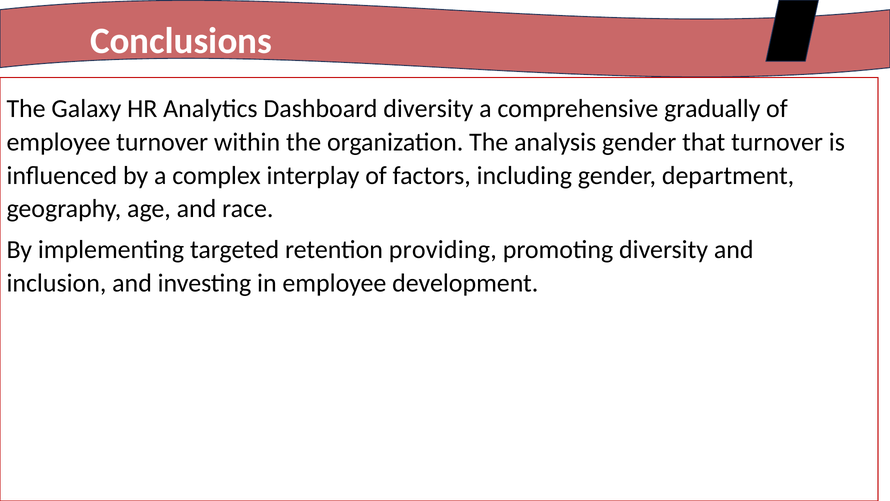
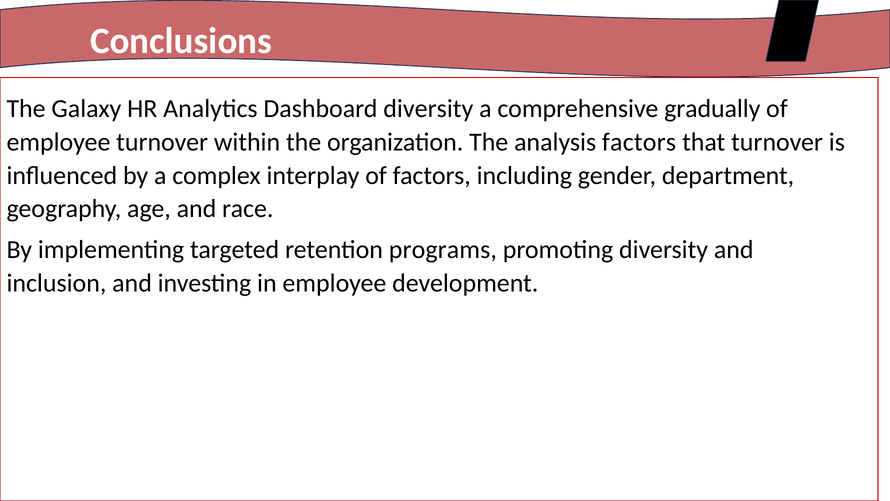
analysis gender: gender -> factors (639, 142)
providing: providing -> programs (443, 249)
